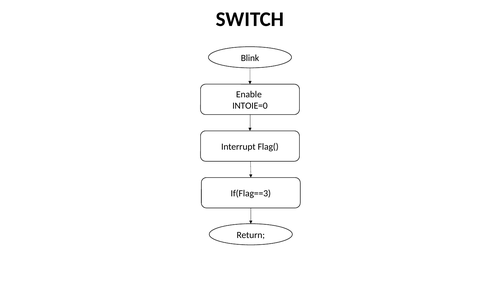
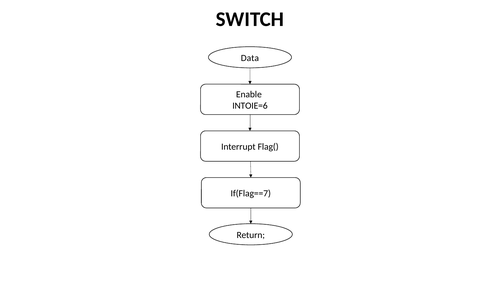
Blink: Blink -> Data (250, 58)
INTOIE=0: INTOIE=0 -> INTOIE=6 (250, 106)
If(Flag==3: If(Flag==3 -> If(Flag==7 (251, 194)
